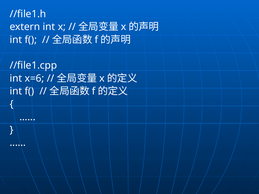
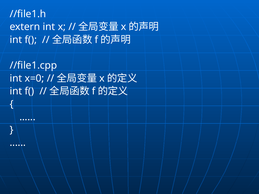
x=6: x=6 -> x=0 (34, 78)
